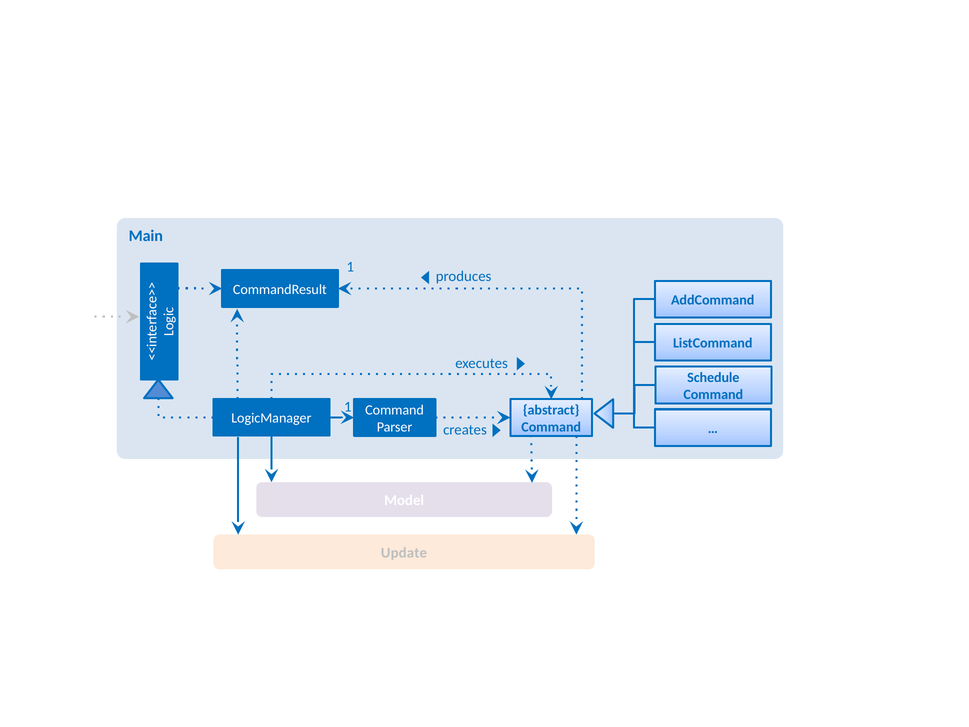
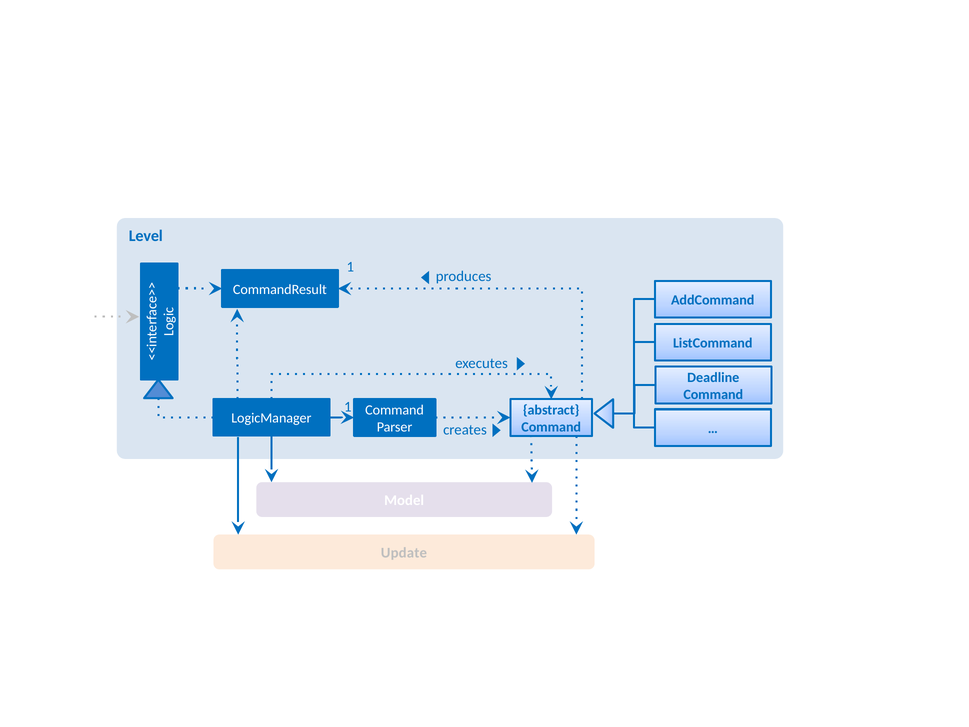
Main: Main -> Level (146, 236)
Schedule: Schedule -> Deadline (713, 377)
